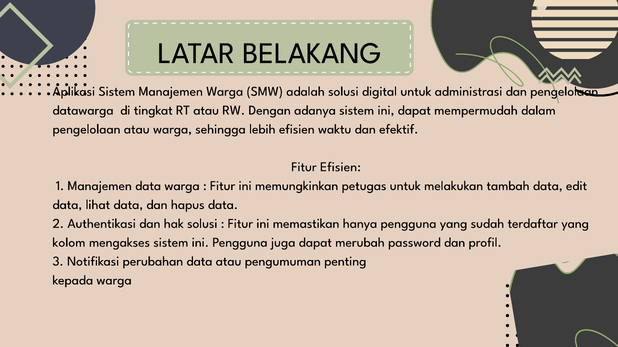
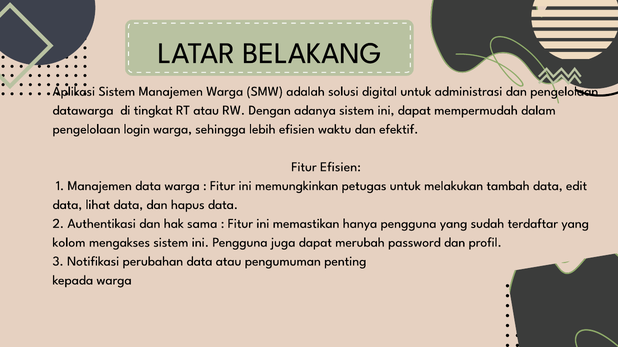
pengelolaan atau: atau -> login (137, 129)
hak solusi: solusi -> sama (202, 224)
